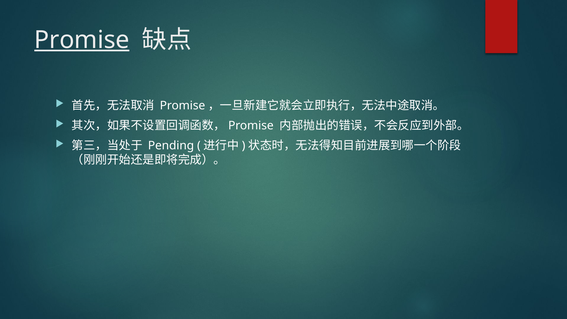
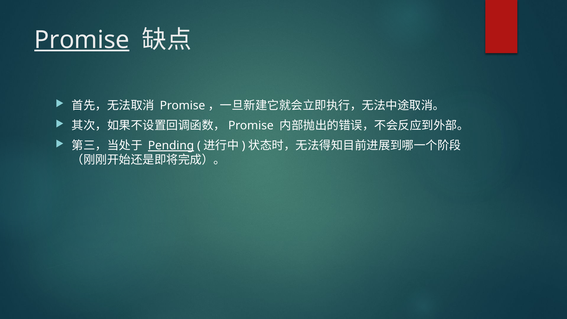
Pending underline: none -> present (171, 146)
